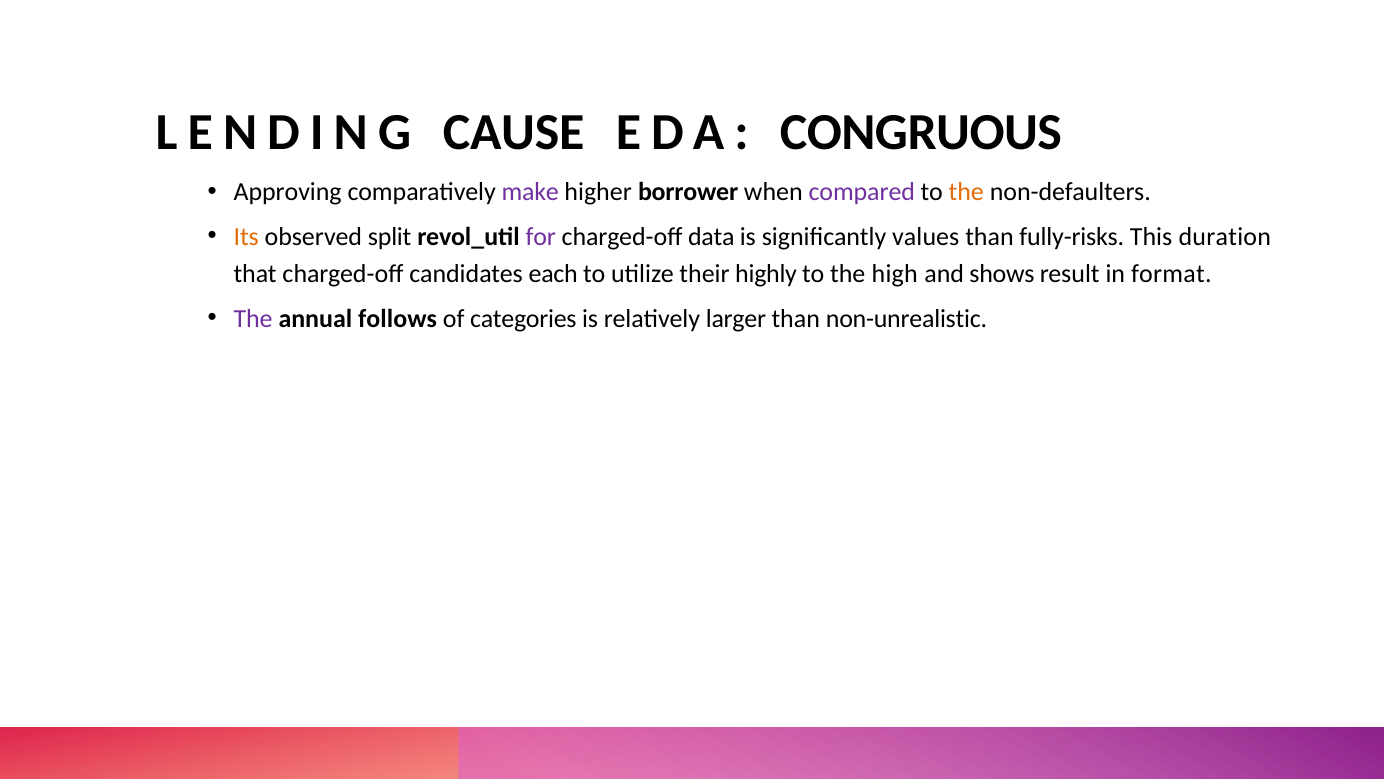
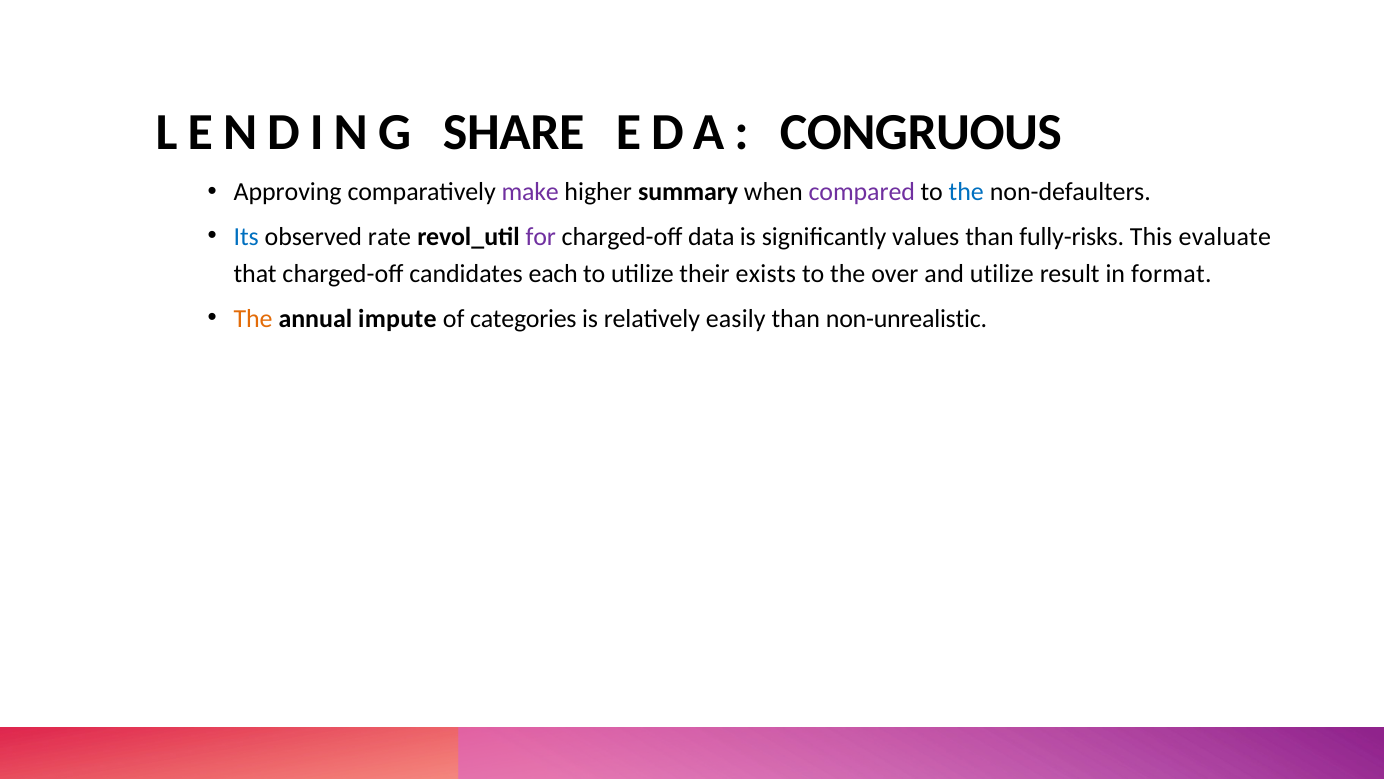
CAUSE: CAUSE -> SHARE (514, 133)
borrower: borrower -> summary (688, 192)
the colour: orange -> blue (966, 192)
Its colour: orange -> blue (246, 236)
split: split -> rate (390, 236)
duration: duration -> evaluate (1225, 236)
highly: highly -> exists (766, 274)
high: high -> over (895, 274)
and shows: shows -> utilize (1002, 274)
The colour: purple -> orange (253, 318)
follows: follows -> impute (397, 318)
larger: larger -> easily (736, 318)
